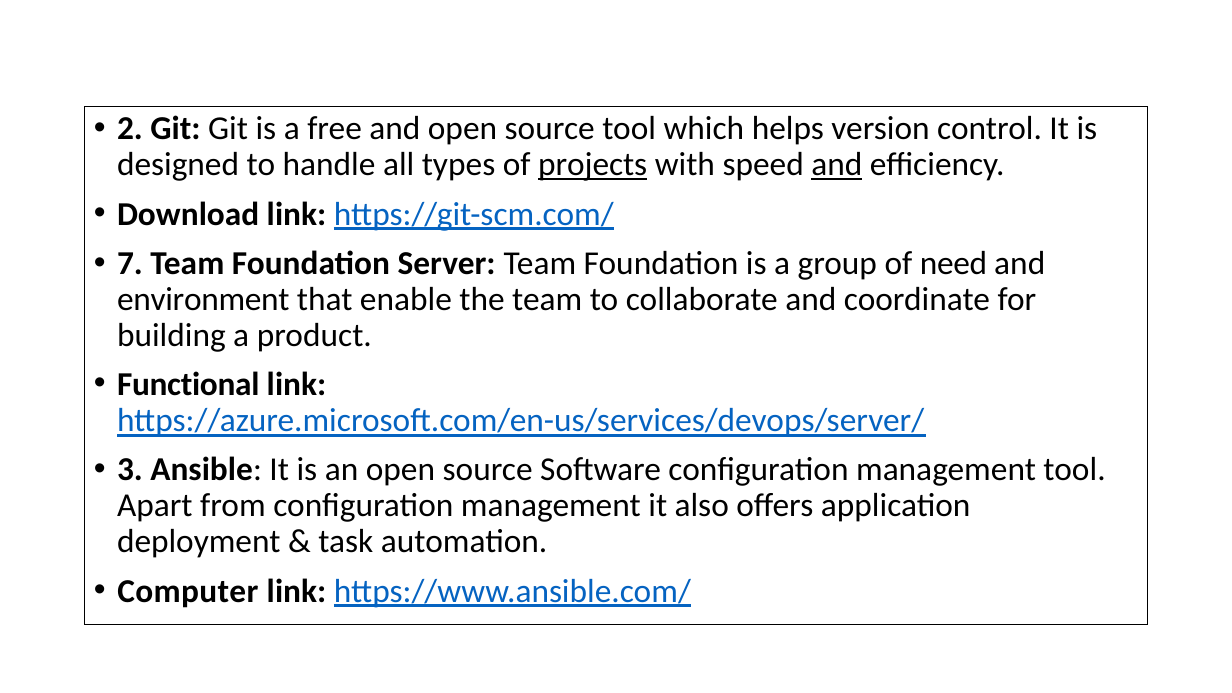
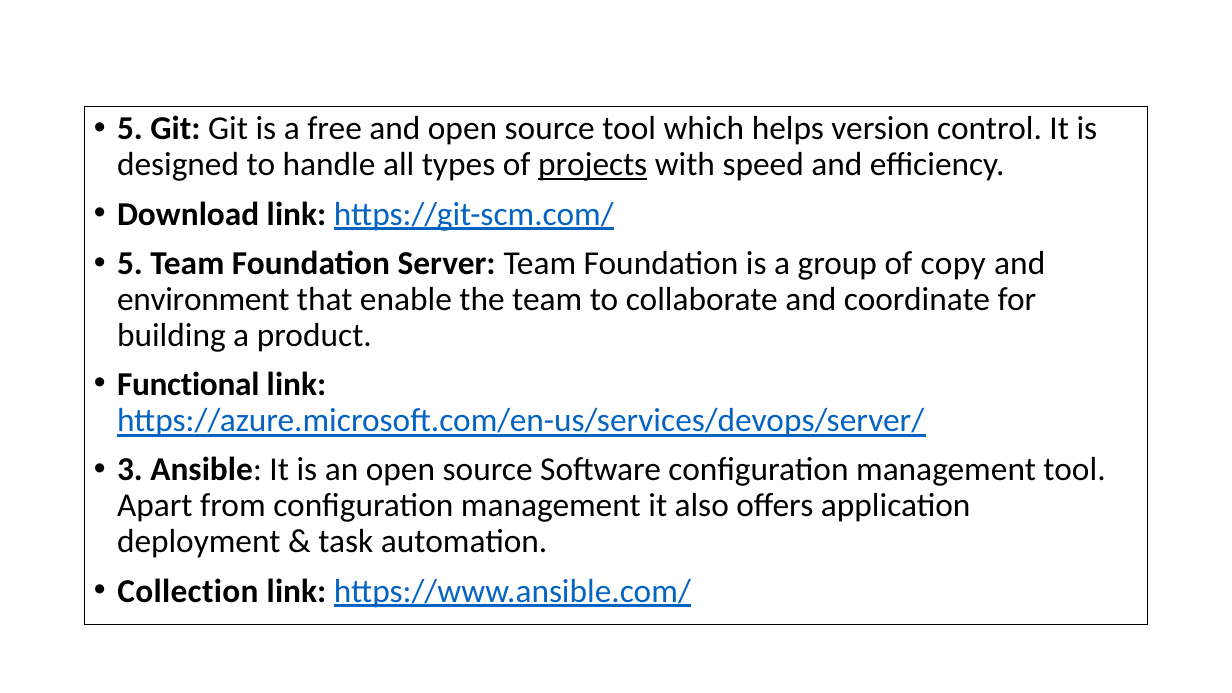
2: 2 -> 5 (130, 129)
and underline: present -> none (837, 165)
7: 7 -> 5 (130, 263)
need: need -> copy (953, 263)
Computer: Computer -> Collection (188, 591)
